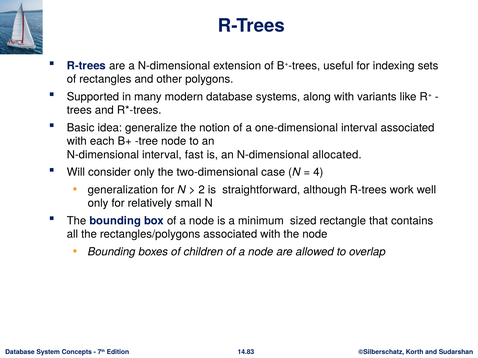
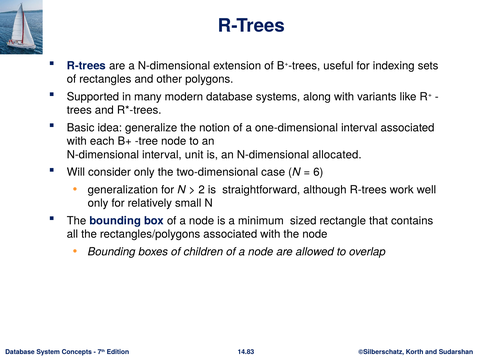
fast: fast -> unit (194, 155)
4: 4 -> 6 (318, 172)
